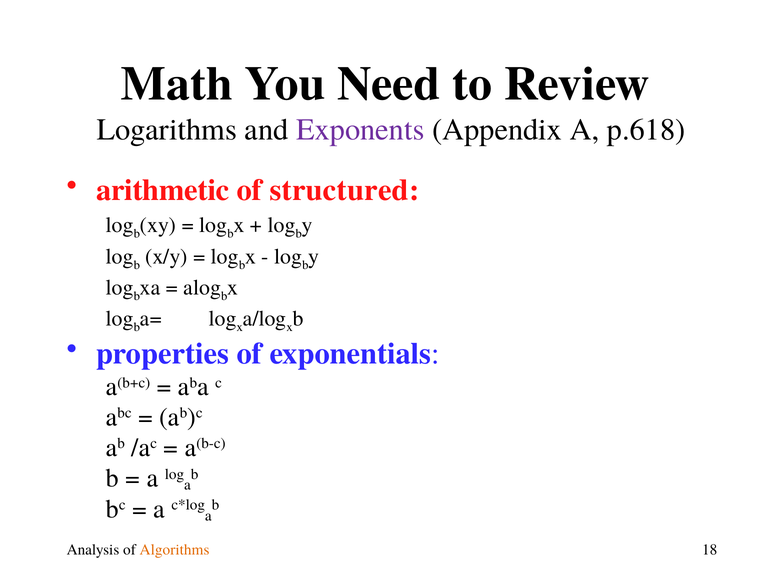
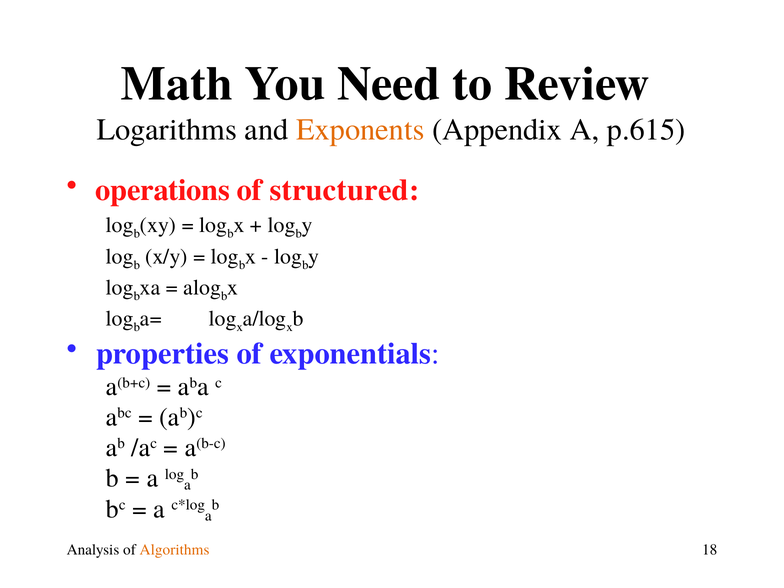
Exponents colour: purple -> orange (360, 130)
p.618: p.618 -> p.615 (646, 130)
arithmetic: arithmetic -> operations (163, 190)
